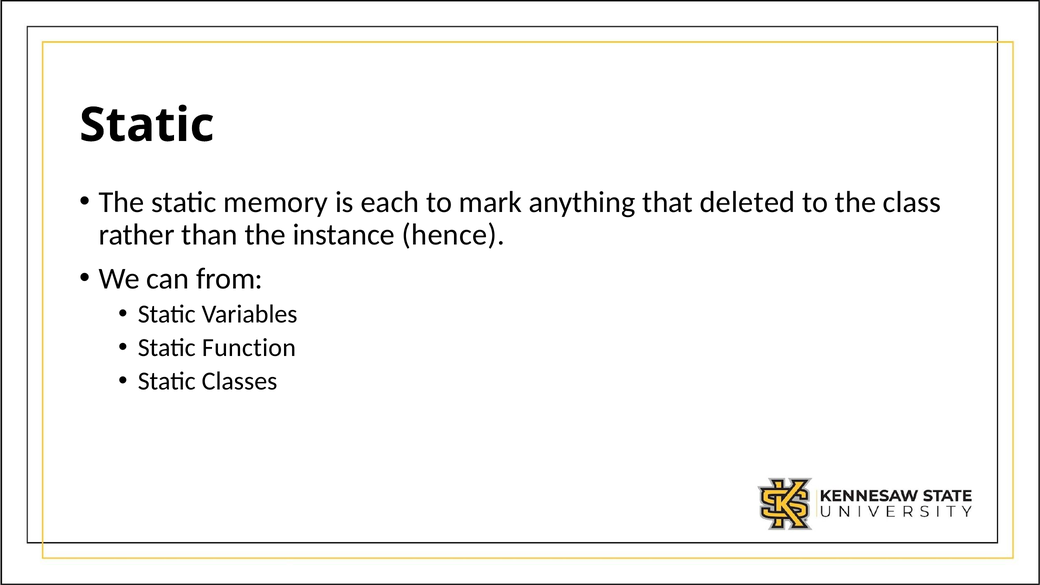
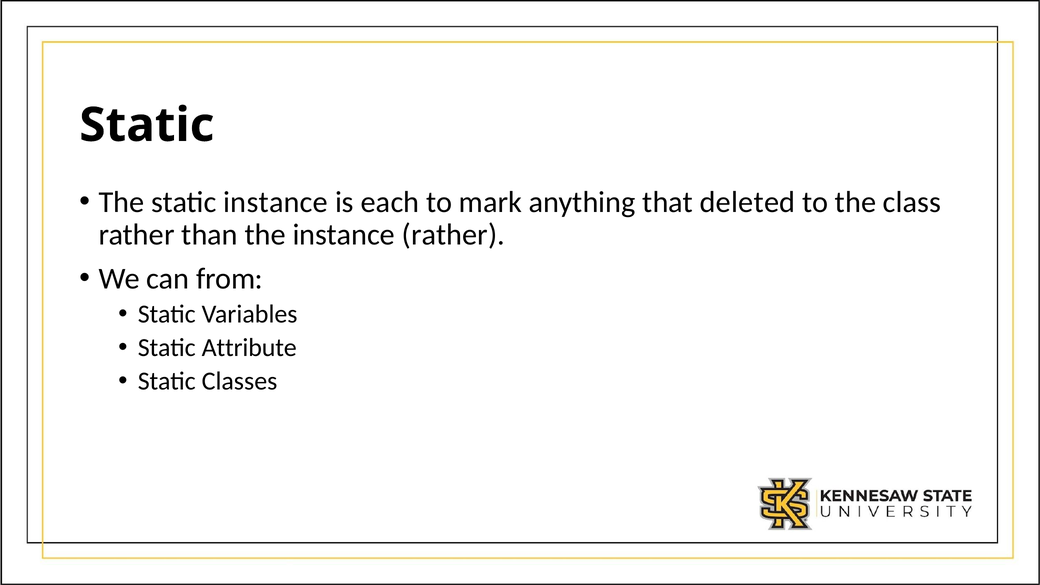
static memory: memory -> instance (276, 202)
instance hence: hence -> rather (453, 235)
Function: Function -> Attribute (249, 348)
